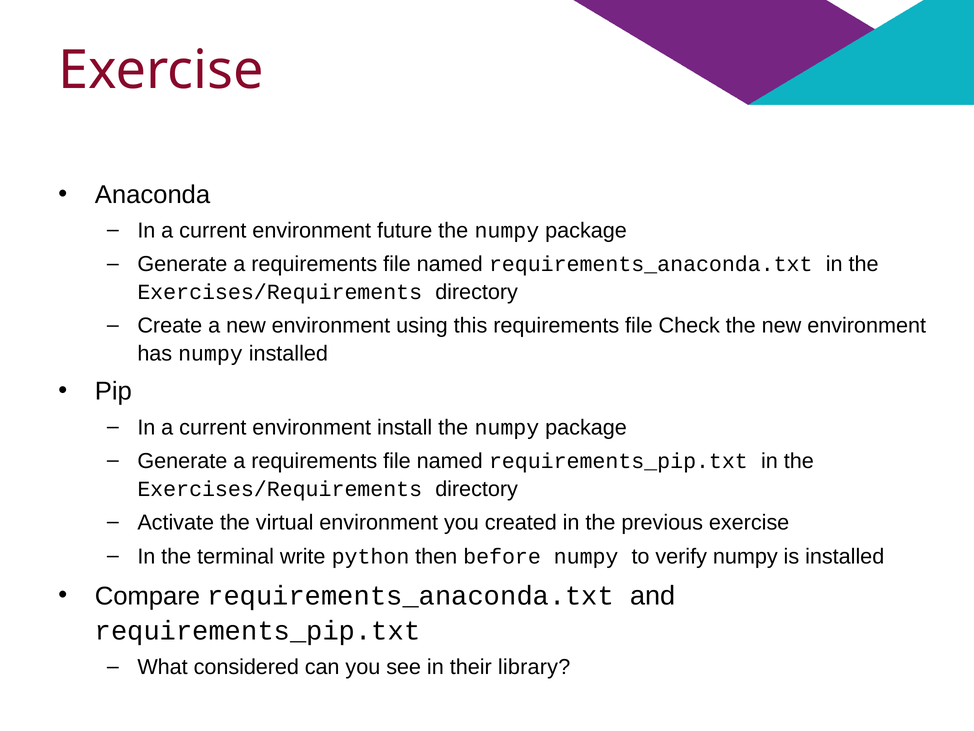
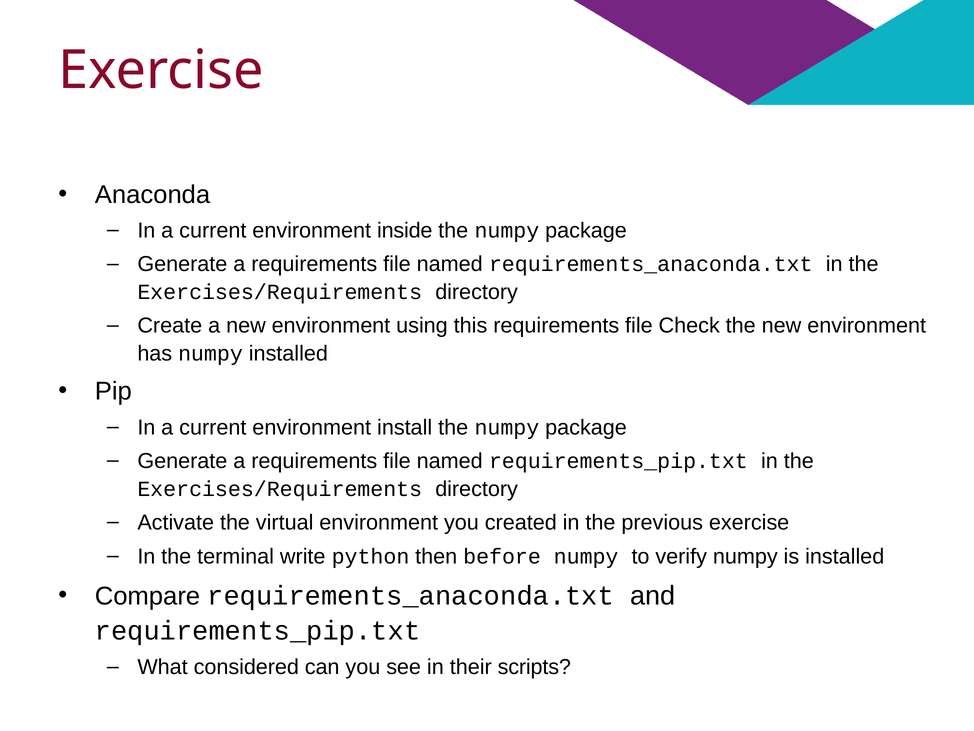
future: future -> inside (405, 230)
library: library -> scripts (534, 667)
